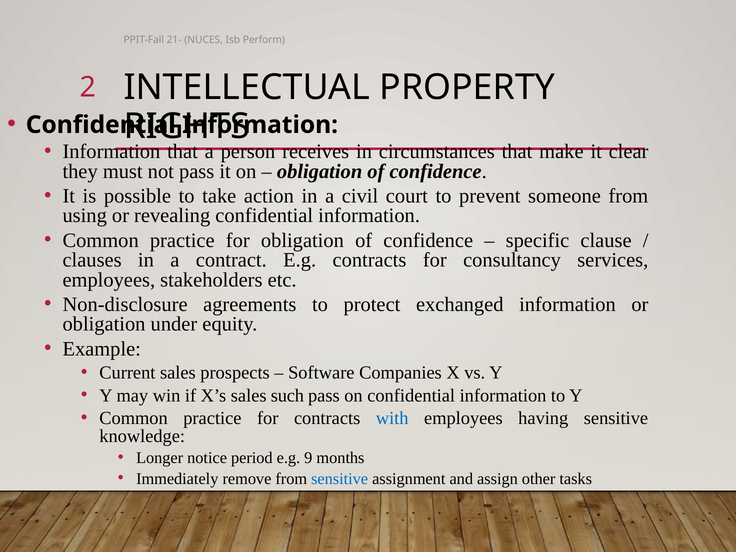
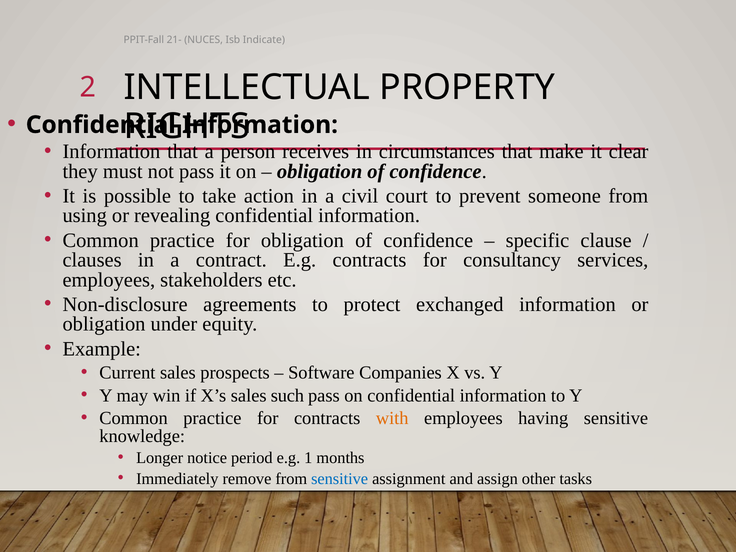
Perform: Perform -> Indicate (264, 40)
with colour: blue -> orange (392, 418)
9: 9 -> 1 (308, 458)
